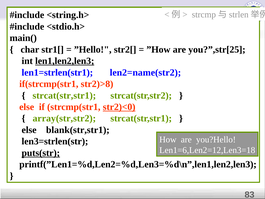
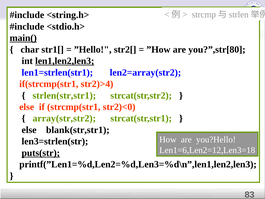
main( underline: none -> present (23, 38)
you?”,str[25: you?”,str[25 -> you?”,str[80 (217, 49)
len2=name(str2: len2=name(str2 -> len2=array(str2 (145, 72)
str2)>8: str2)>8 -> str2)>4 (97, 84)
strcat(str,str1: strcat(str,str1 -> strlen(str,str1 (64, 95)
str2)<0 underline: present -> none (119, 107)
